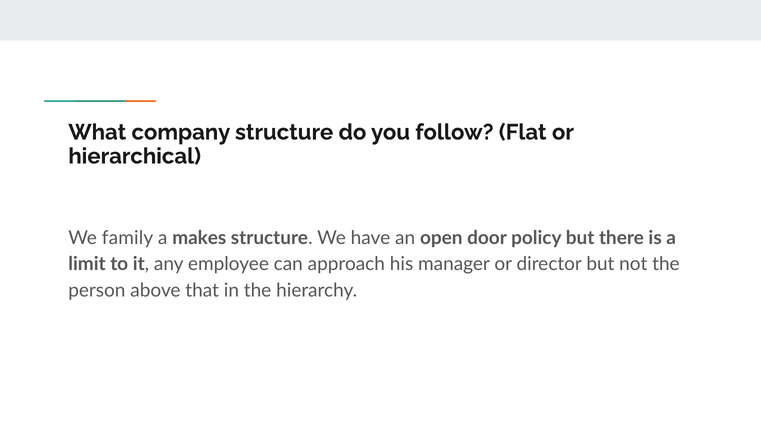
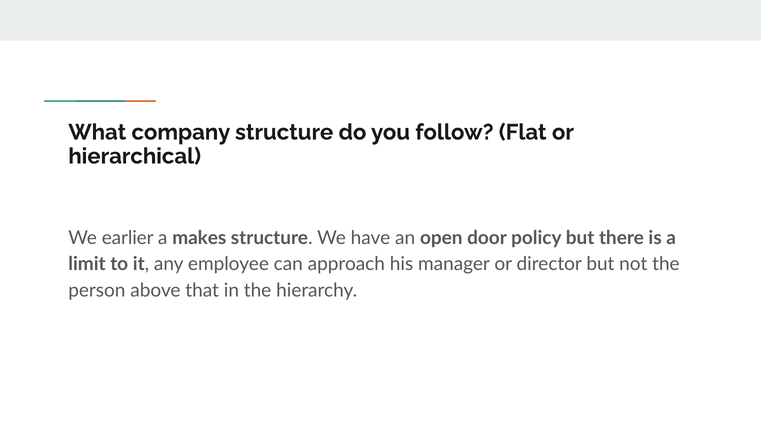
family: family -> earlier (128, 238)
